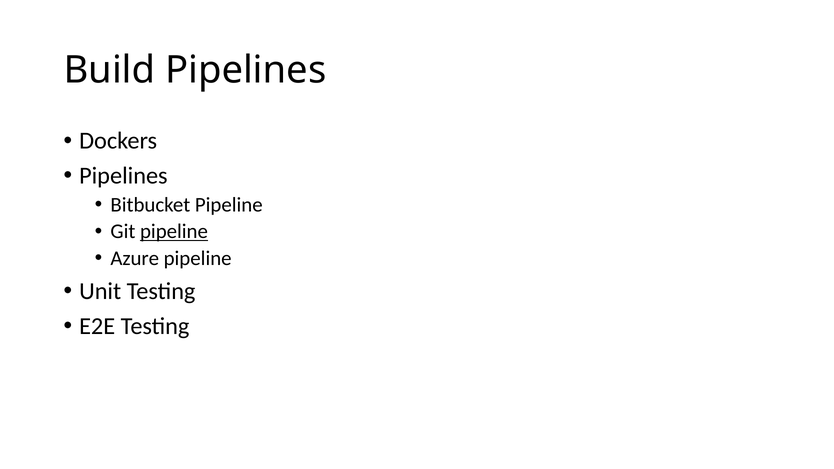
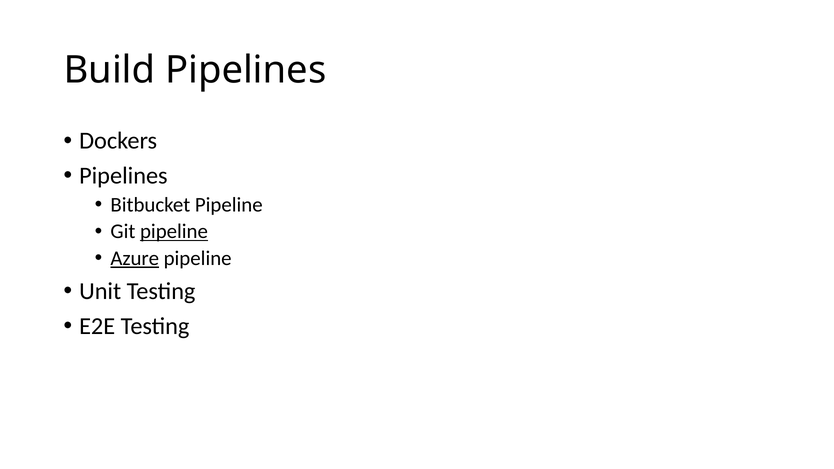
Azure underline: none -> present (135, 258)
